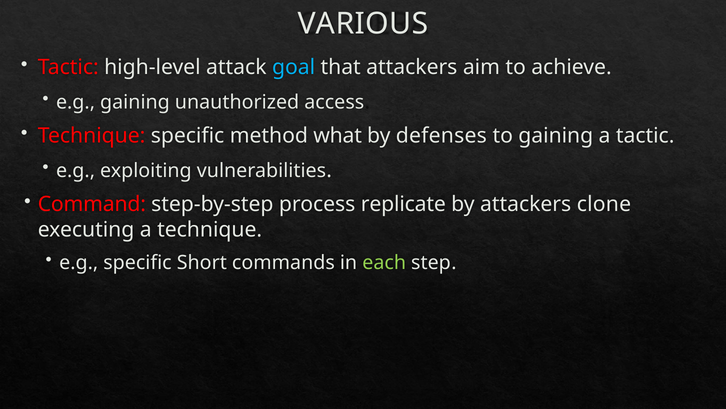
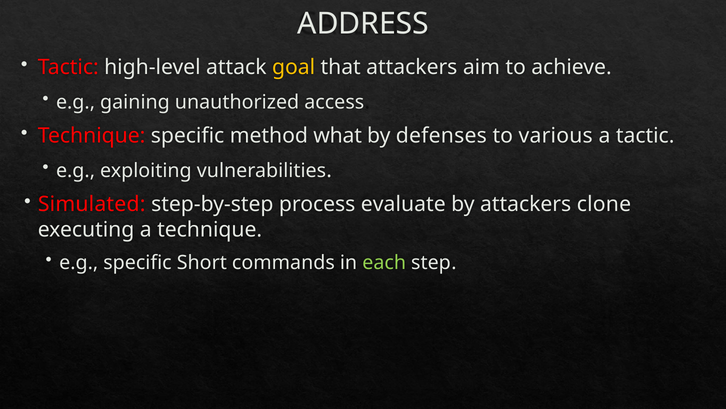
VARIOUS: VARIOUS -> ADDRESS (363, 24)
goal colour: light blue -> yellow (294, 67)
to gaining: gaining -> various (556, 136)
Command: Command -> Simulated (92, 204)
replicate: replicate -> evaluate (403, 204)
